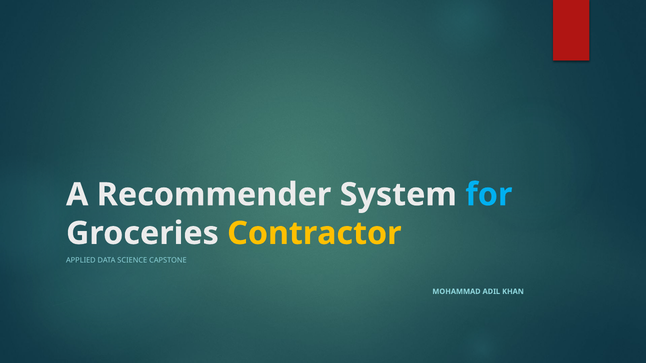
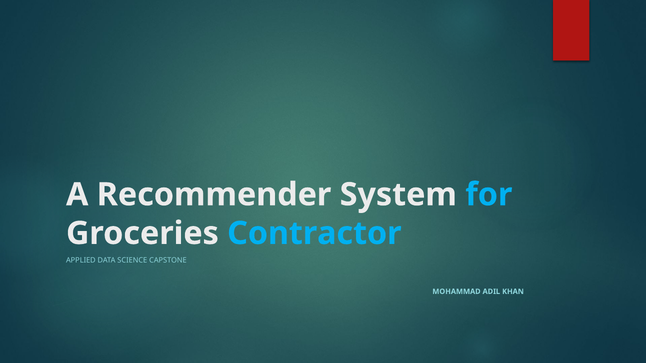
Contractor colour: yellow -> light blue (314, 234)
